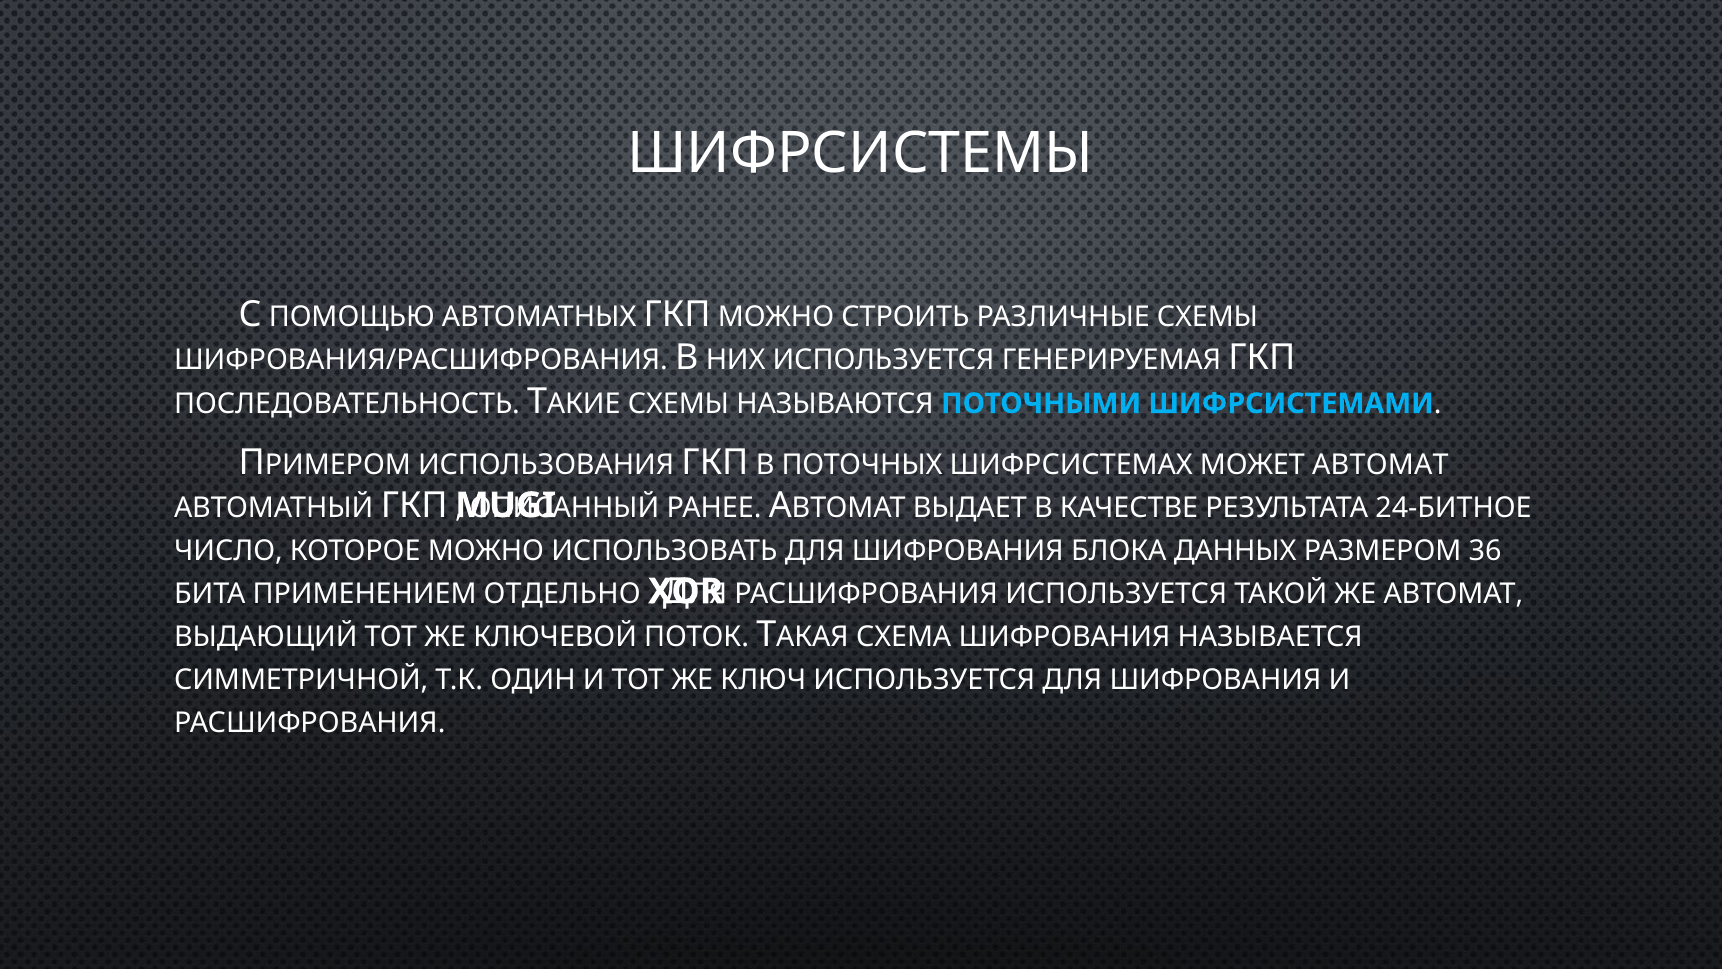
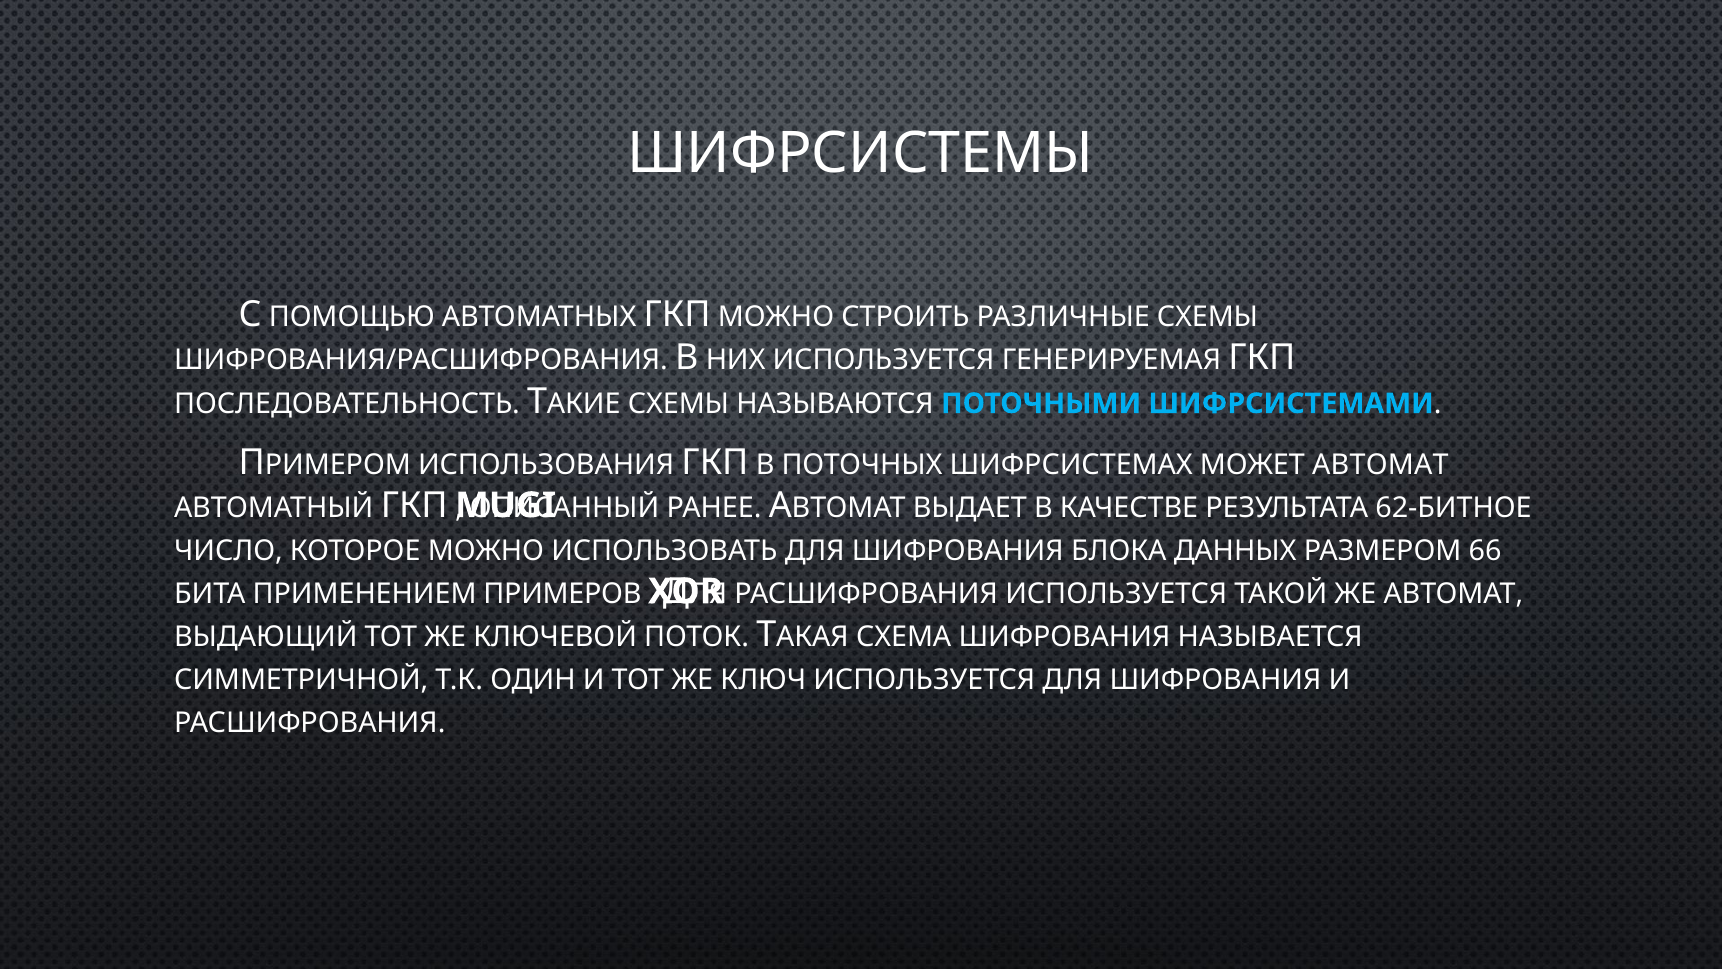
24-БИТНОЕ: 24-БИТНОЕ -> 62-БИТНОЕ (1453, 507)
36: 36 -> 66 (1485, 551)
ОТДЕЛЬНО: ОТДЕЛЬНО -> ПРИМЕРОВ (562, 594)
